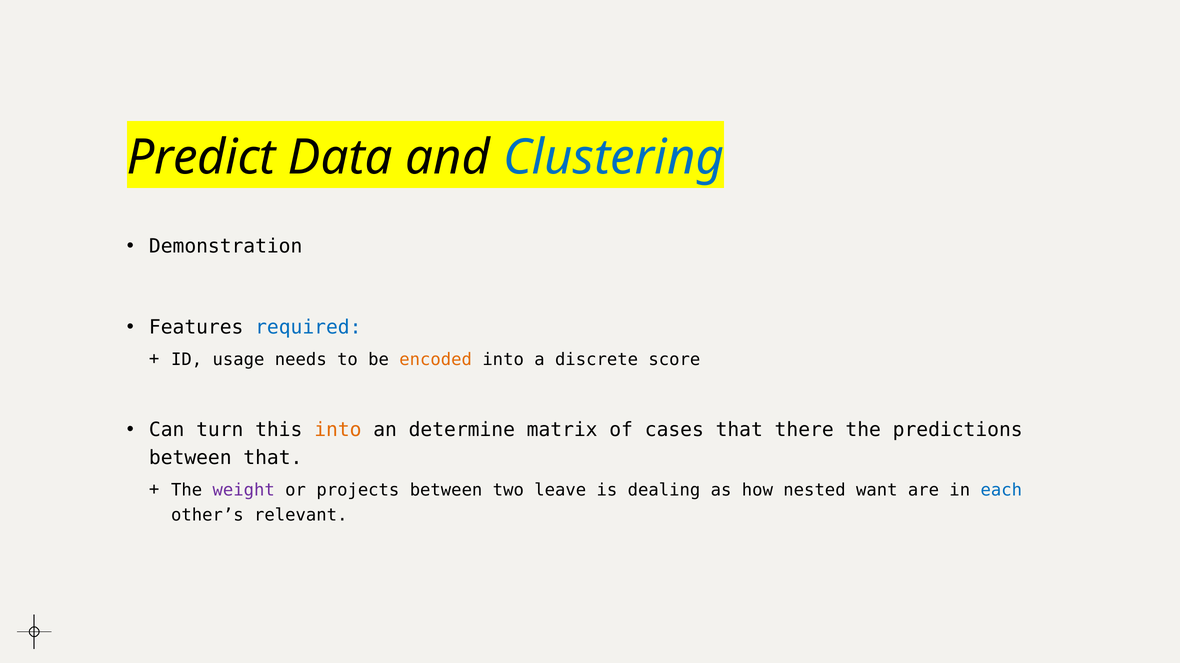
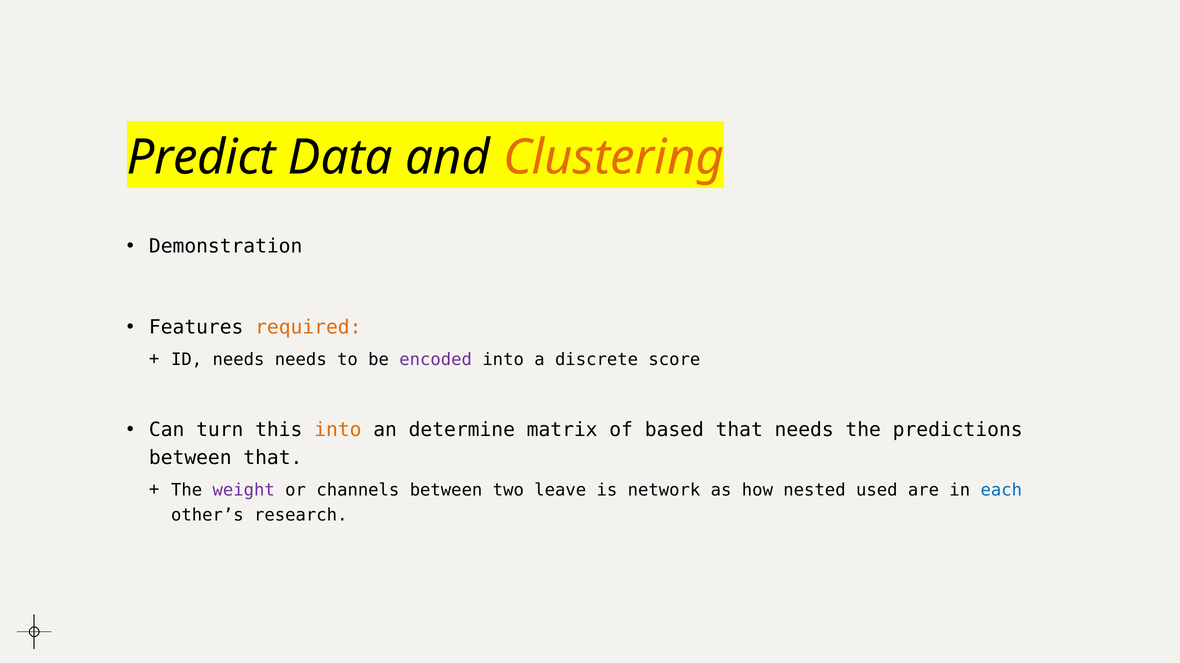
Clustering colour: blue -> orange (614, 158)
required colour: blue -> orange (308, 328)
ID usage: usage -> needs (238, 360)
encoded colour: orange -> purple (436, 360)
cases: cases -> based (674, 430)
that there: there -> needs (804, 430)
projects: projects -> channels (358, 491)
dealing: dealing -> network (664, 491)
want: want -> used (877, 491)
relevant: relevant -> research (301, 515)
